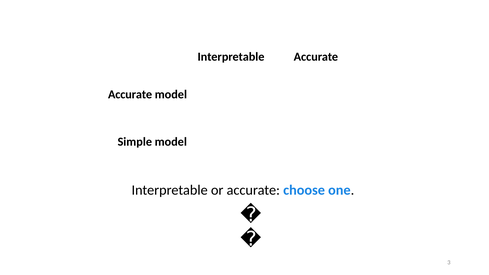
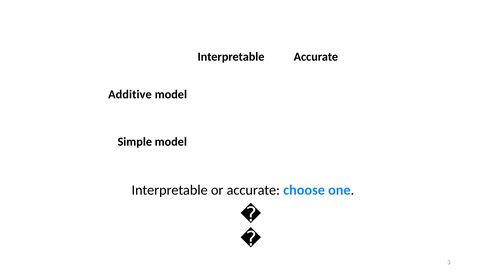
Accurate: Accurate -> Additive (130, 94)
